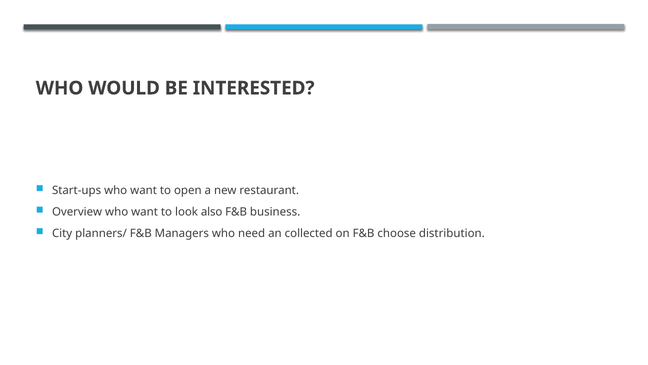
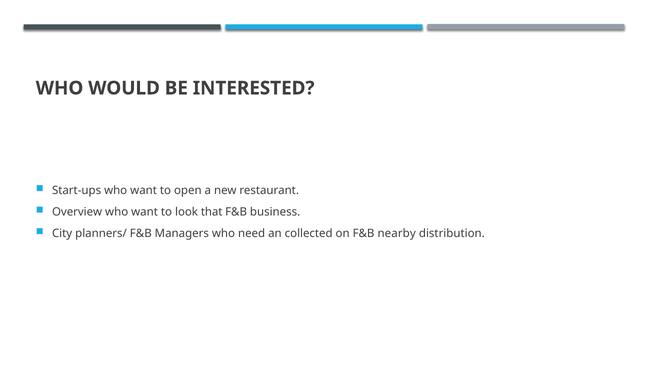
also: also -> that (212, 212)
choose: choose -> nearby (397, 233)
